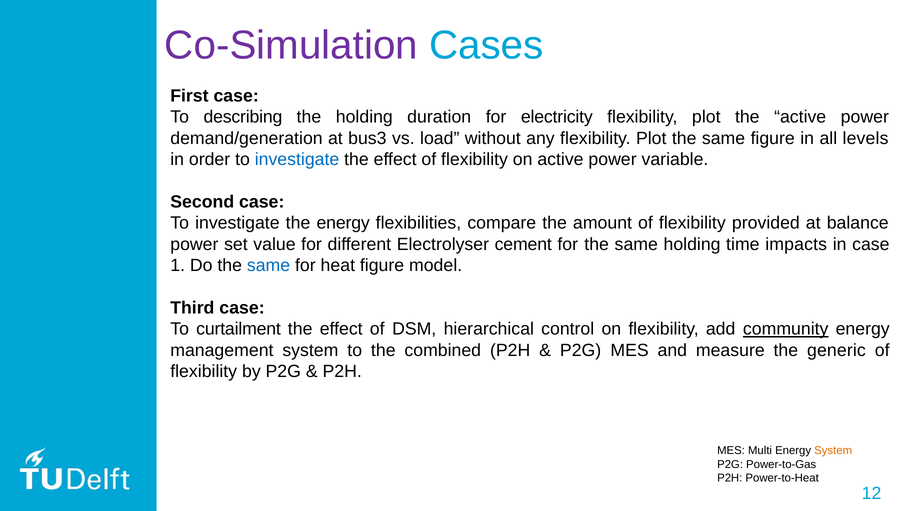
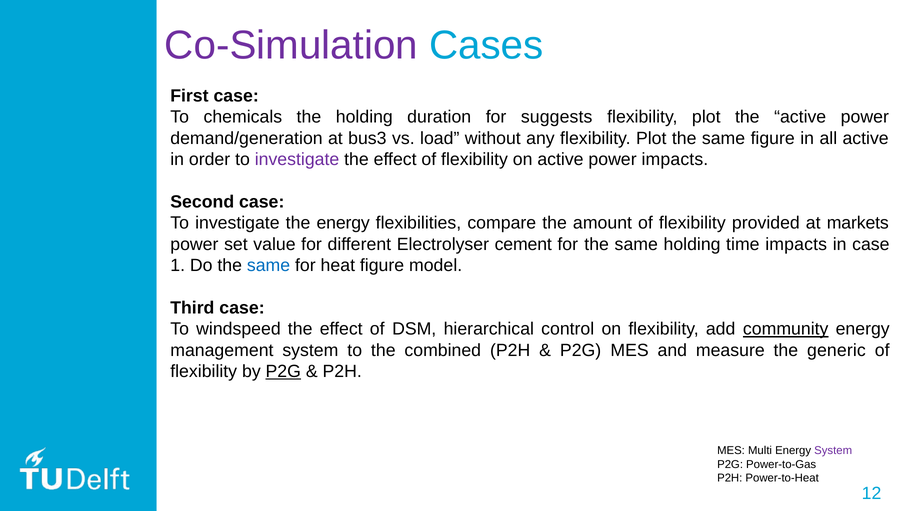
describing: describing -> chemicals (243, 117)
electricity: electricity -> suggests (557, 117)
all levels: levels -> active (866, 138)
investigate colour: blue -> purple (297, 159)
power variable: variable -> impacts (675, 159)
balance: balance -> markets (858, 223)
curtailment: curtailment -> windspeed (238, 329)
P2G underline: none -> present (283, 371)
System colour: orange -> purple (833, 450)
